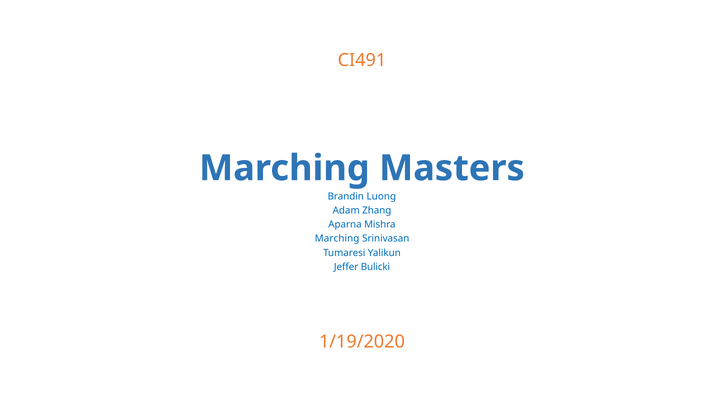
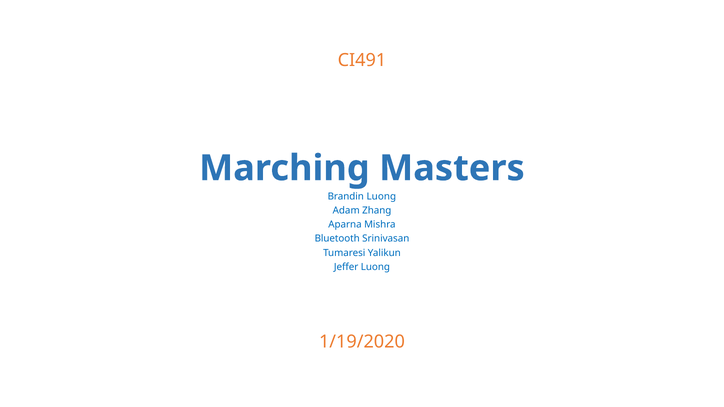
Marching: Marching -> Bluetooth (337, 239)
Jeffer Bulicki: Bulicki -> Luong (375, 267)
